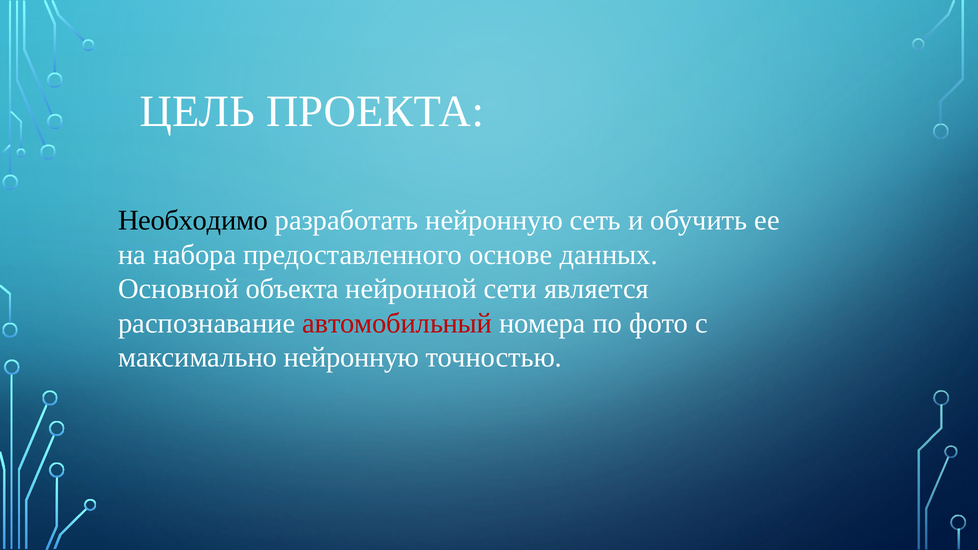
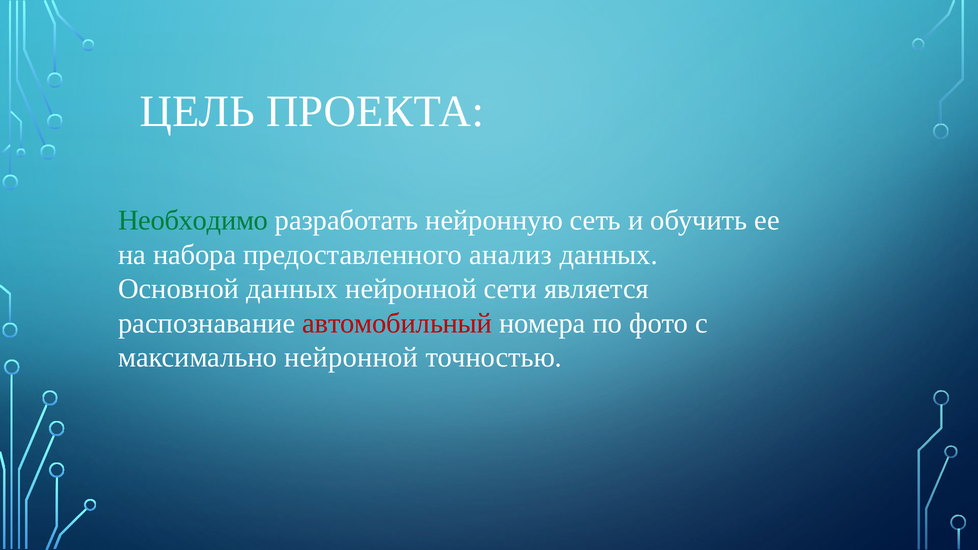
Необходимо colour: black -> green (193, 220)
основе: основе -> анализ (511, 255)
Основной объекта: объекта -> данных (292, 289)
максимально нейронную: нейронную -> нейронной (351, 357)
